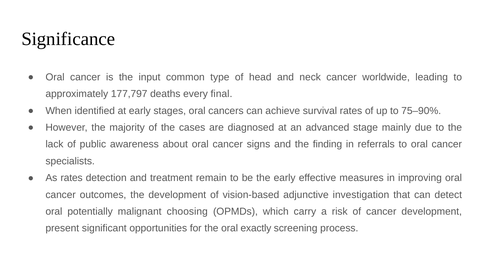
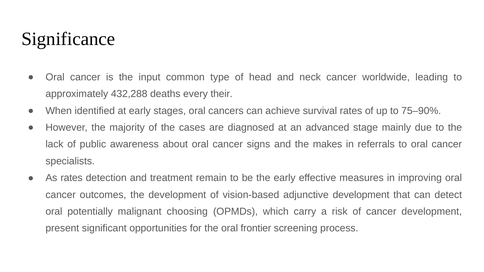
177,797: 177,797 -> 432,288 (129, 94)
final: final -> their (222, 94)
finding: finding -> makes (328, 144)
adjunctive investigation: investigation -> development (361, 195)
exactly: exactly -> frontier (256, 228)
